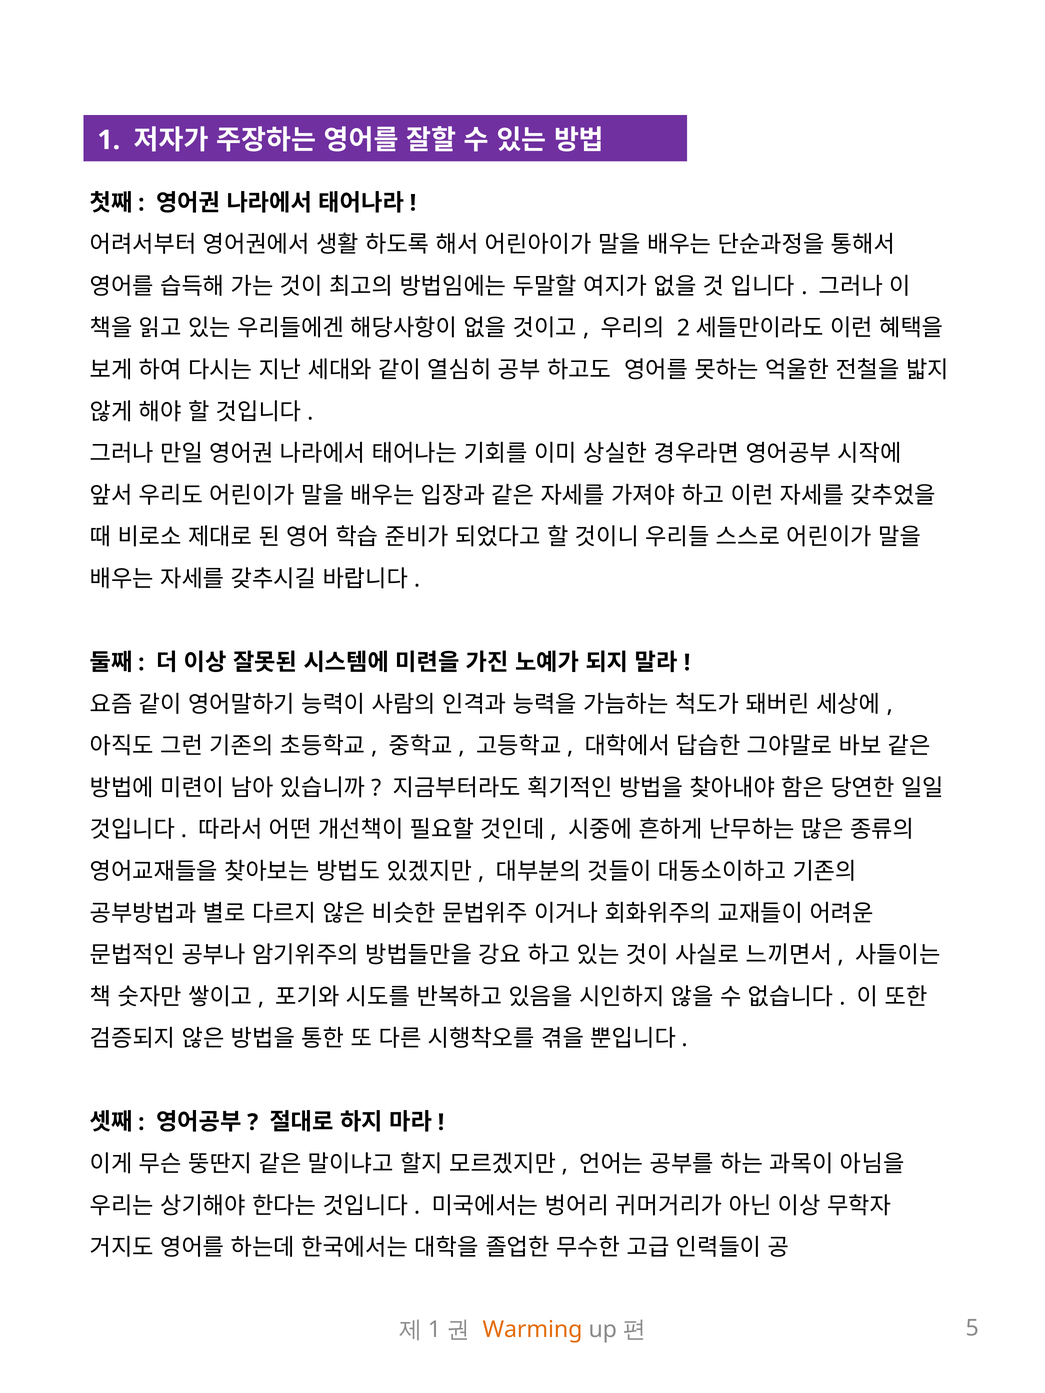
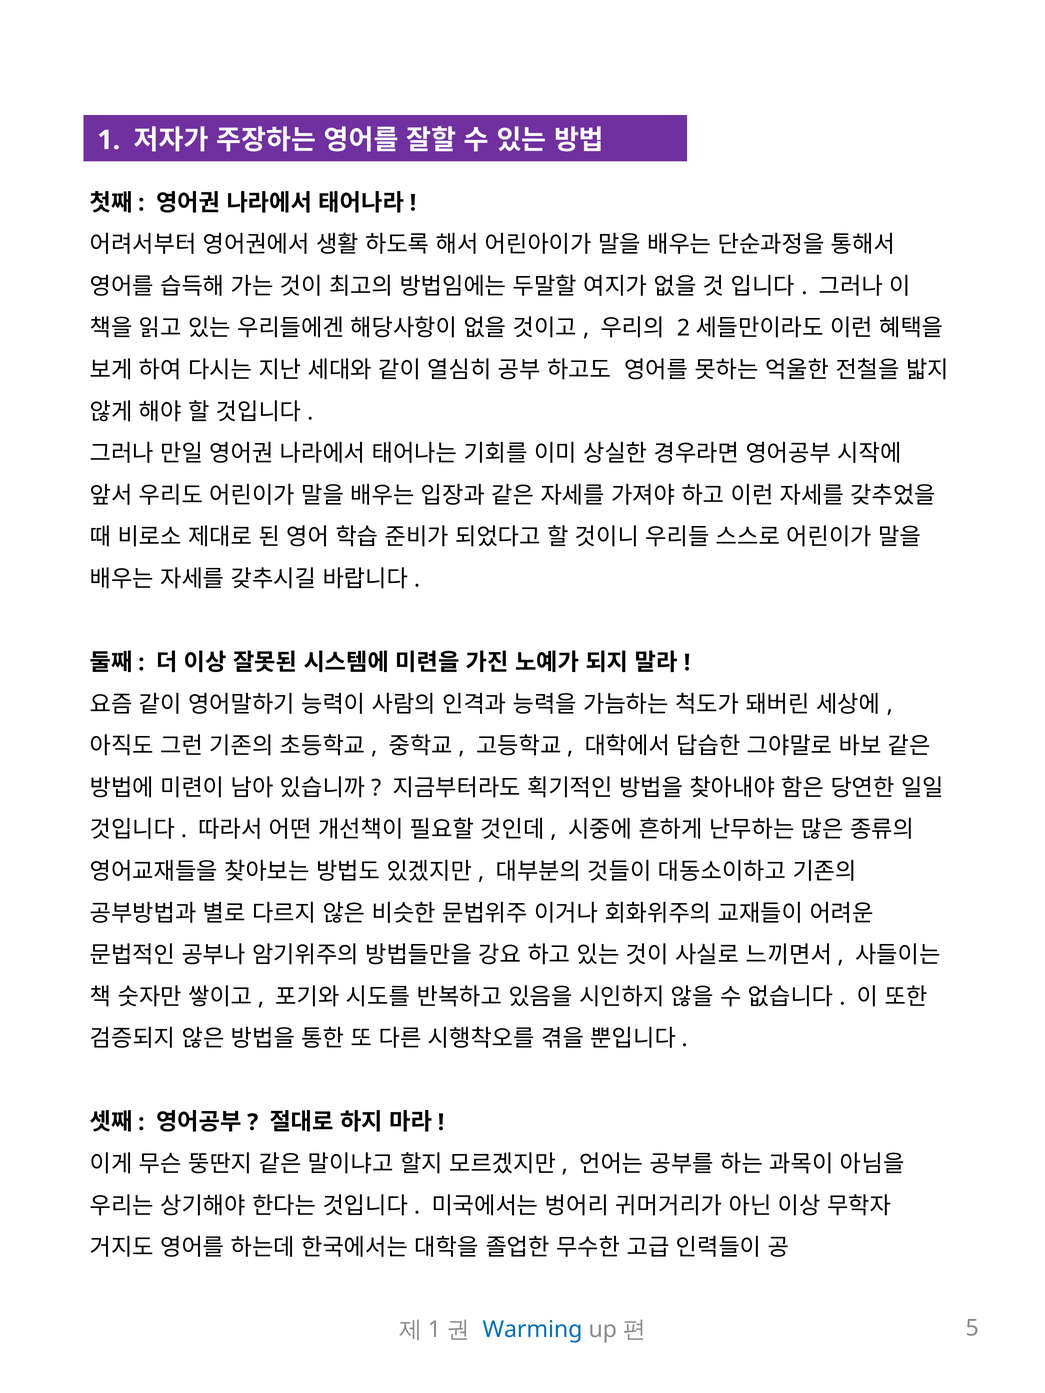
Warming colour: orange -> blue (533, 1330)
